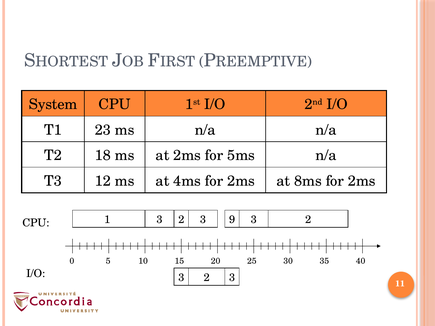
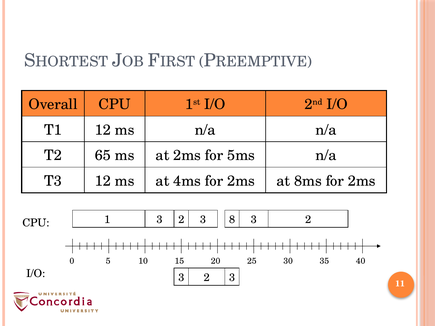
System: System -> Overall (53, 104)
T1 23: 23 -> 12 (103, 130)
18: 18 -> 65 (103, 156)
9: 9 -> 8 (232, 220)
